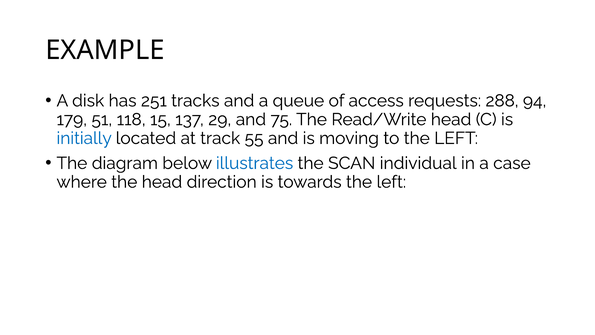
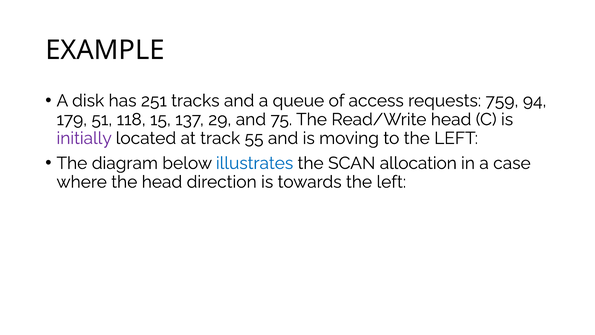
288: 288 -> 759 (502, 101)
initially colour: blue -> purple (84, 138)
individual: individual -> allocation (418, 163)
